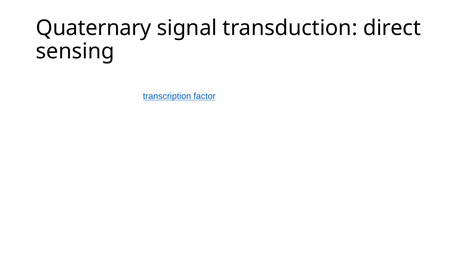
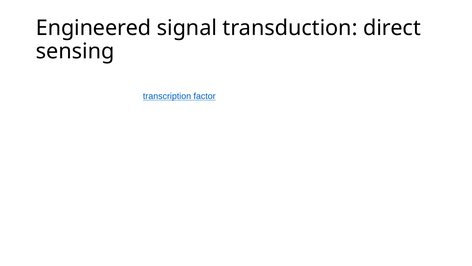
Quaternary: Quaternary -> Engineered (94, 28)
